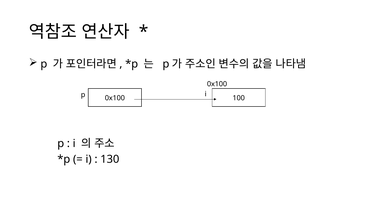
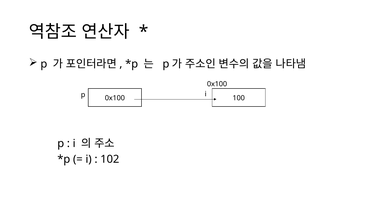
130: 130 -> 102 (110, 159)
